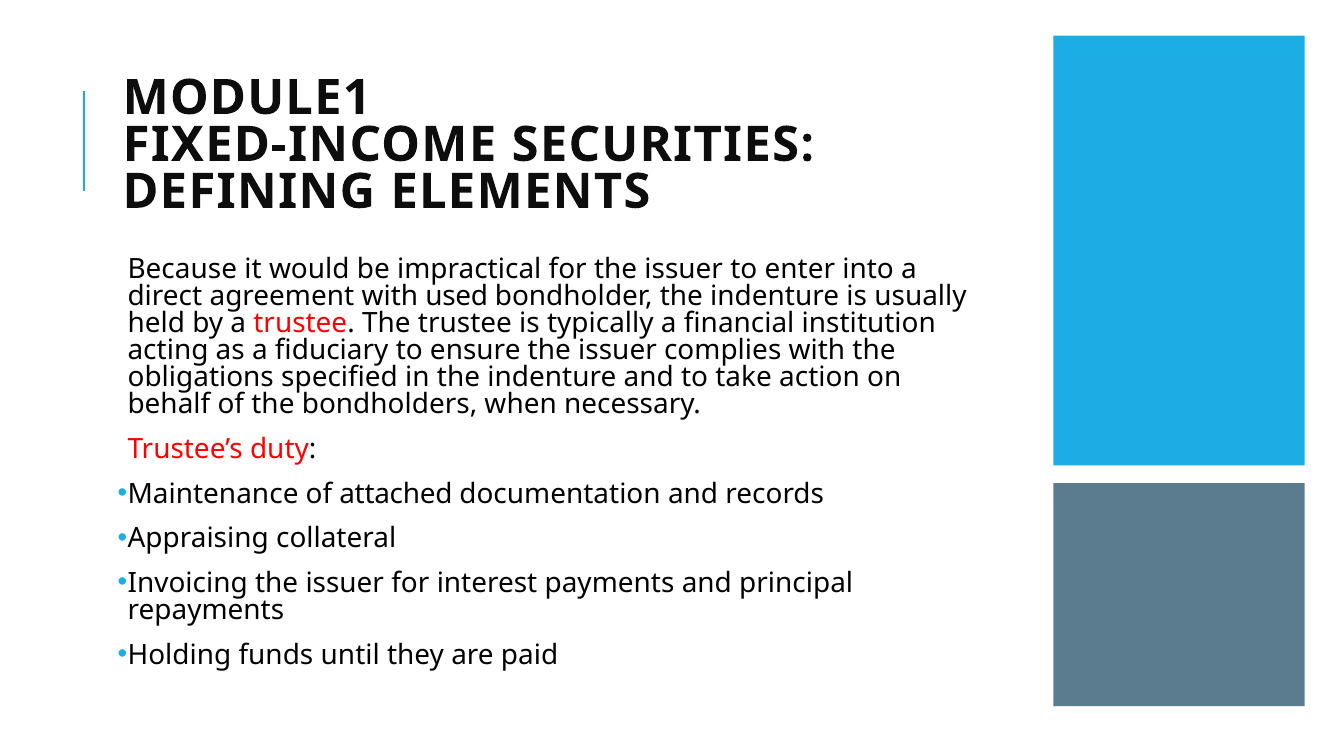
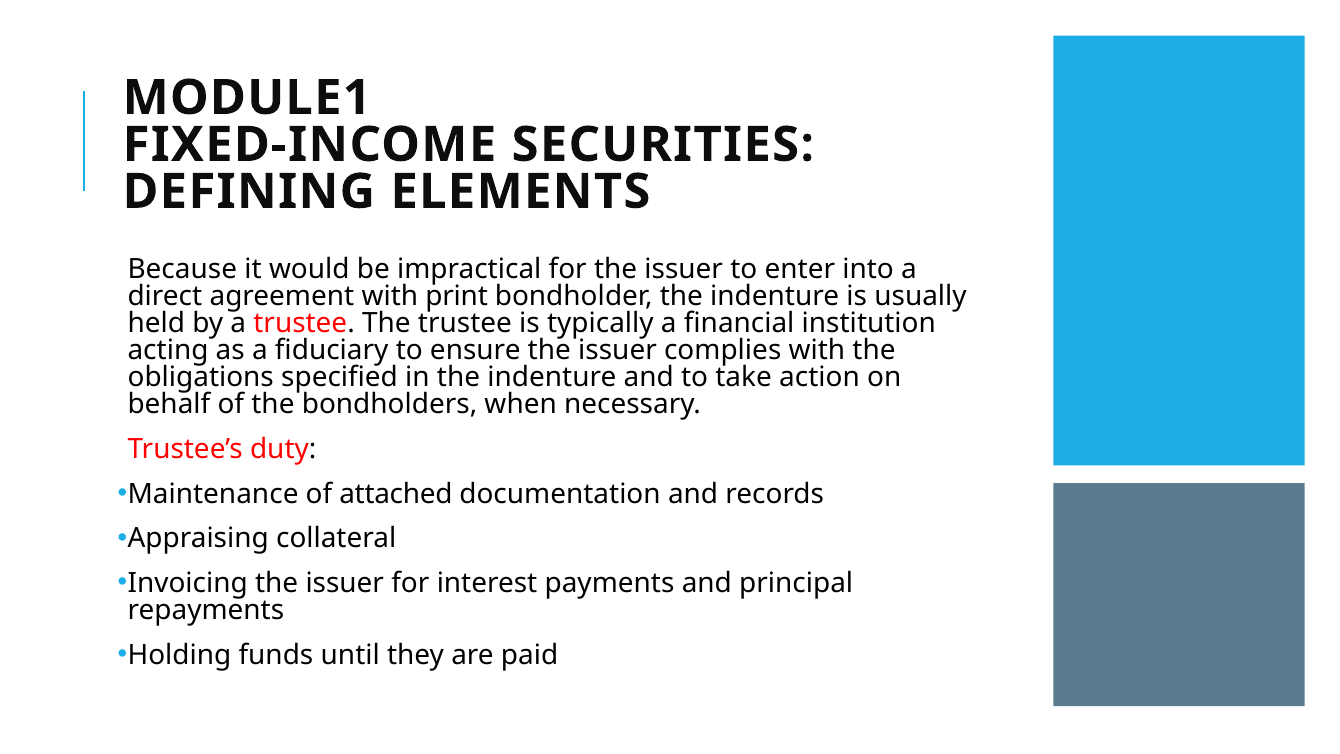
used: used -> print (457, 296)
